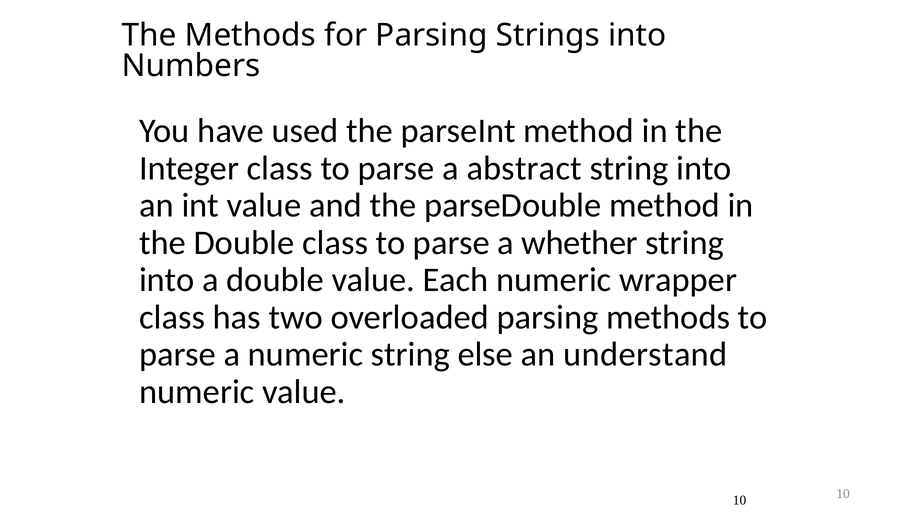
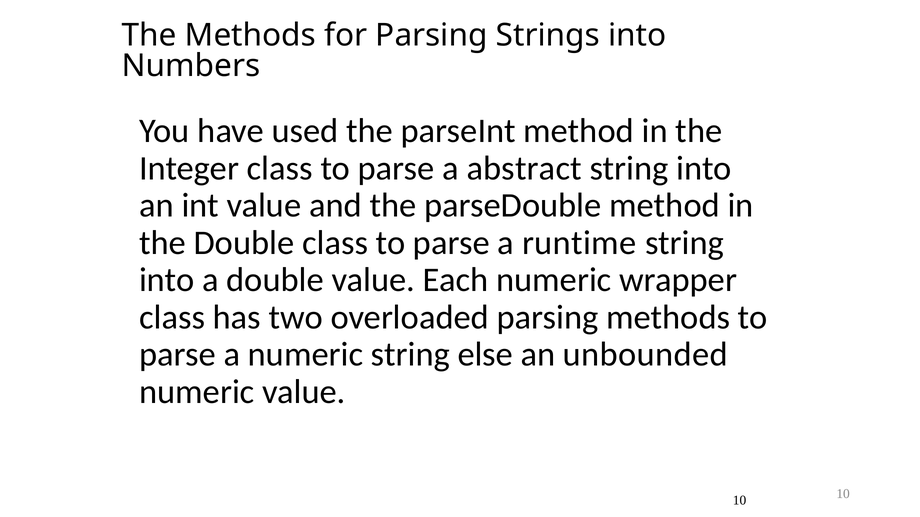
whether: whether -> runtime (579, 243)
understand: understand -> unbounded (645, 355)
